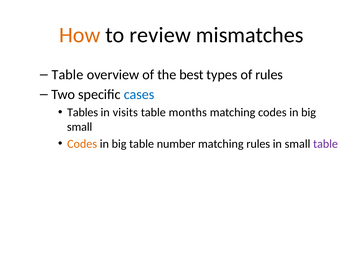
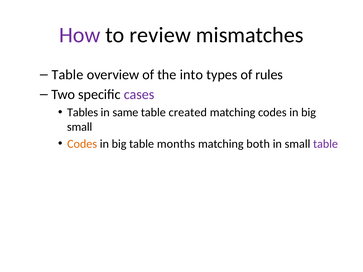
How colour: orange -> purple (80, 35)
best: best -> into (191, 75)
cases colour: blue -> purple (139, 95)
visits: visits -> same (125, 113)
months: months -> created (188, 113)
number: number -> months (176, 144)
matching rules: rules -> both (258, 144)
